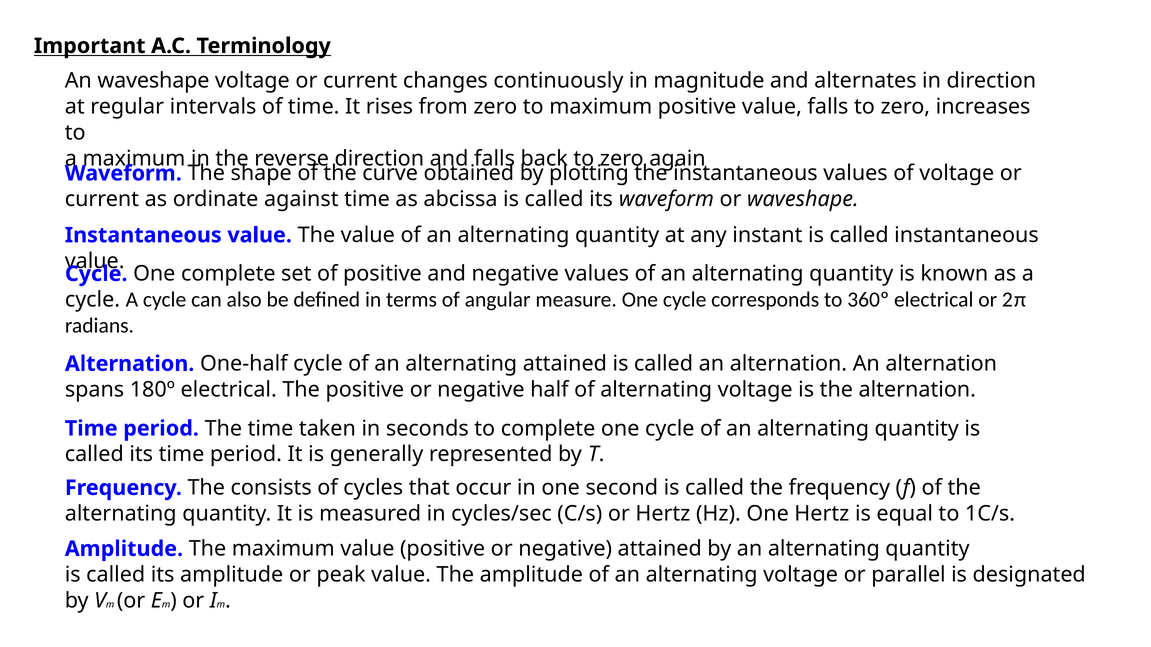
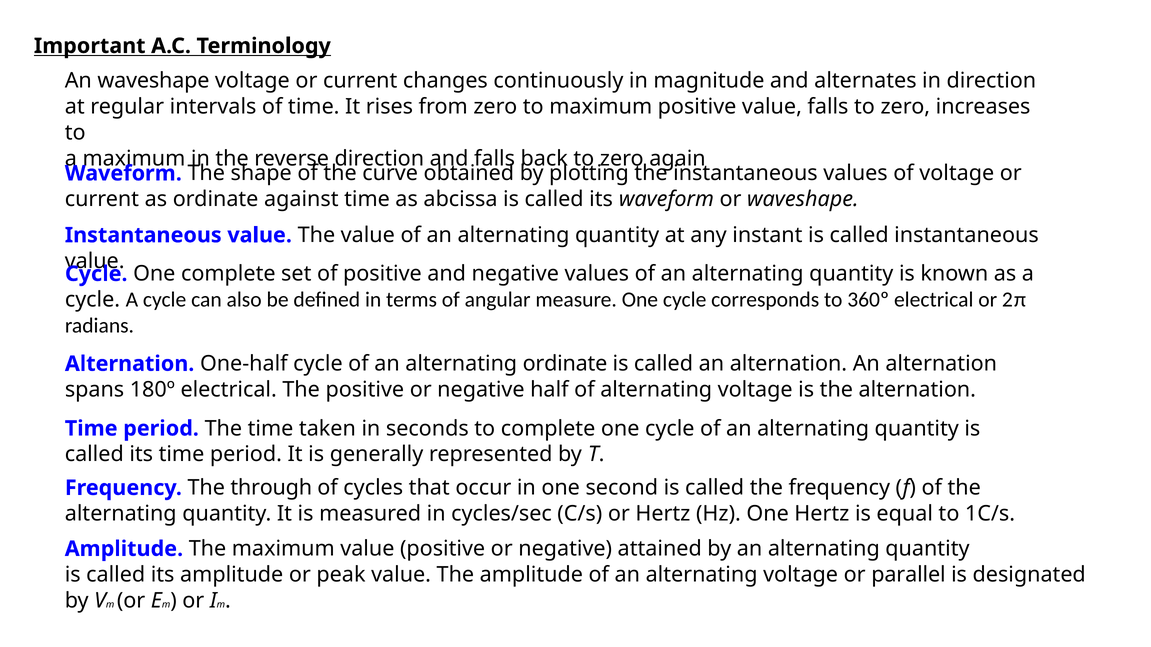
alternating attained: attained -> ordinate (565, 364)
consists: consists -> through (271, 488)
